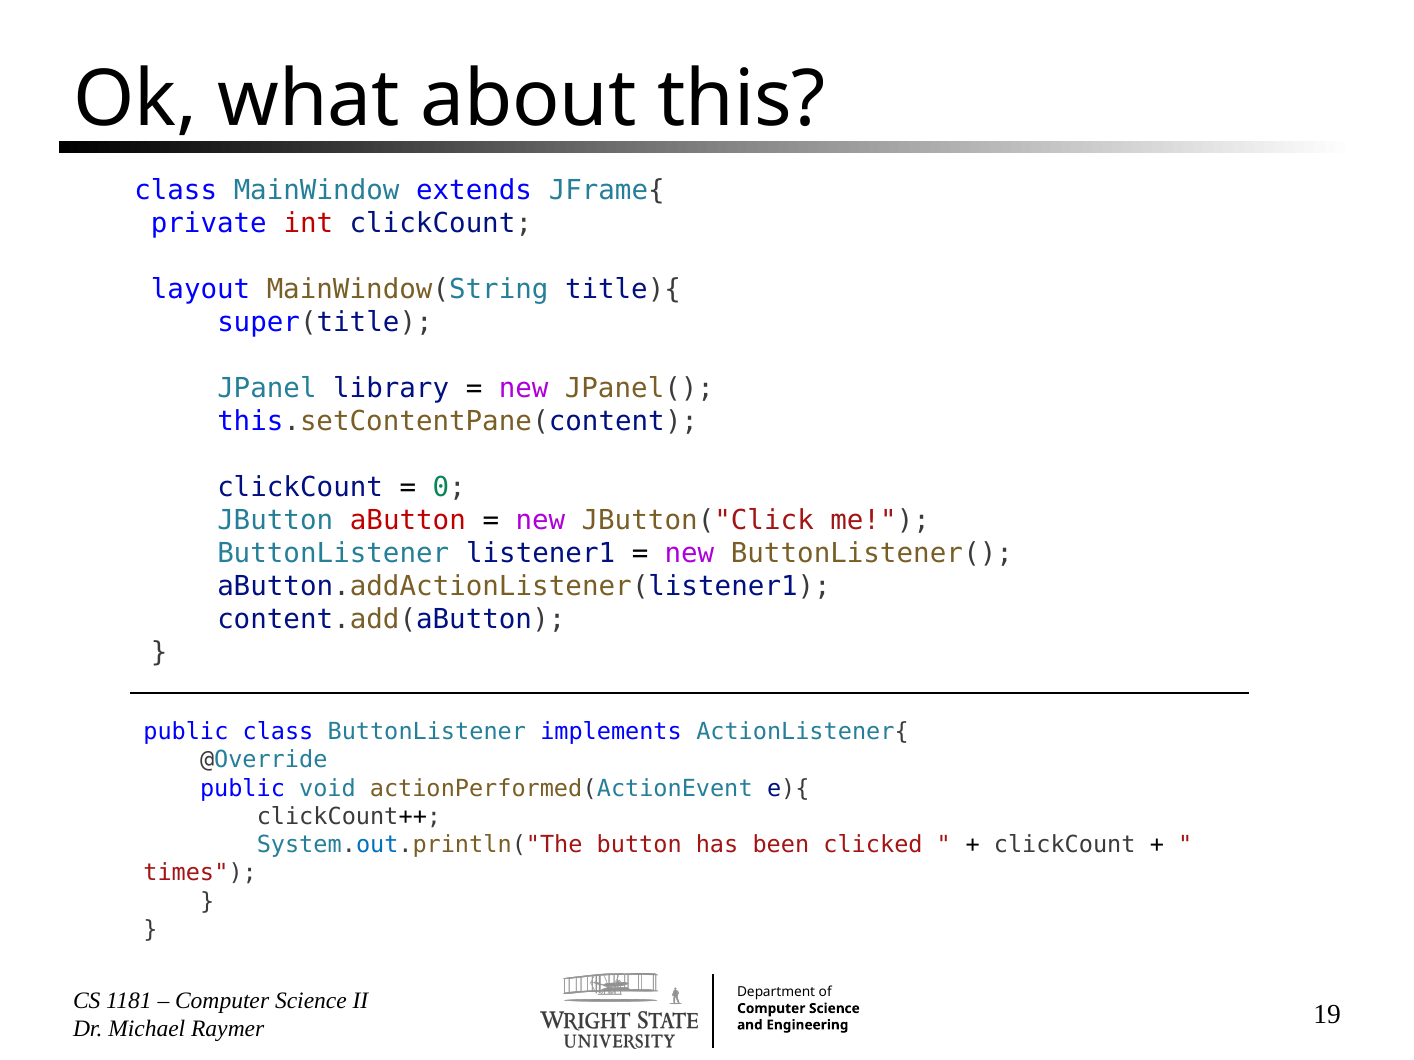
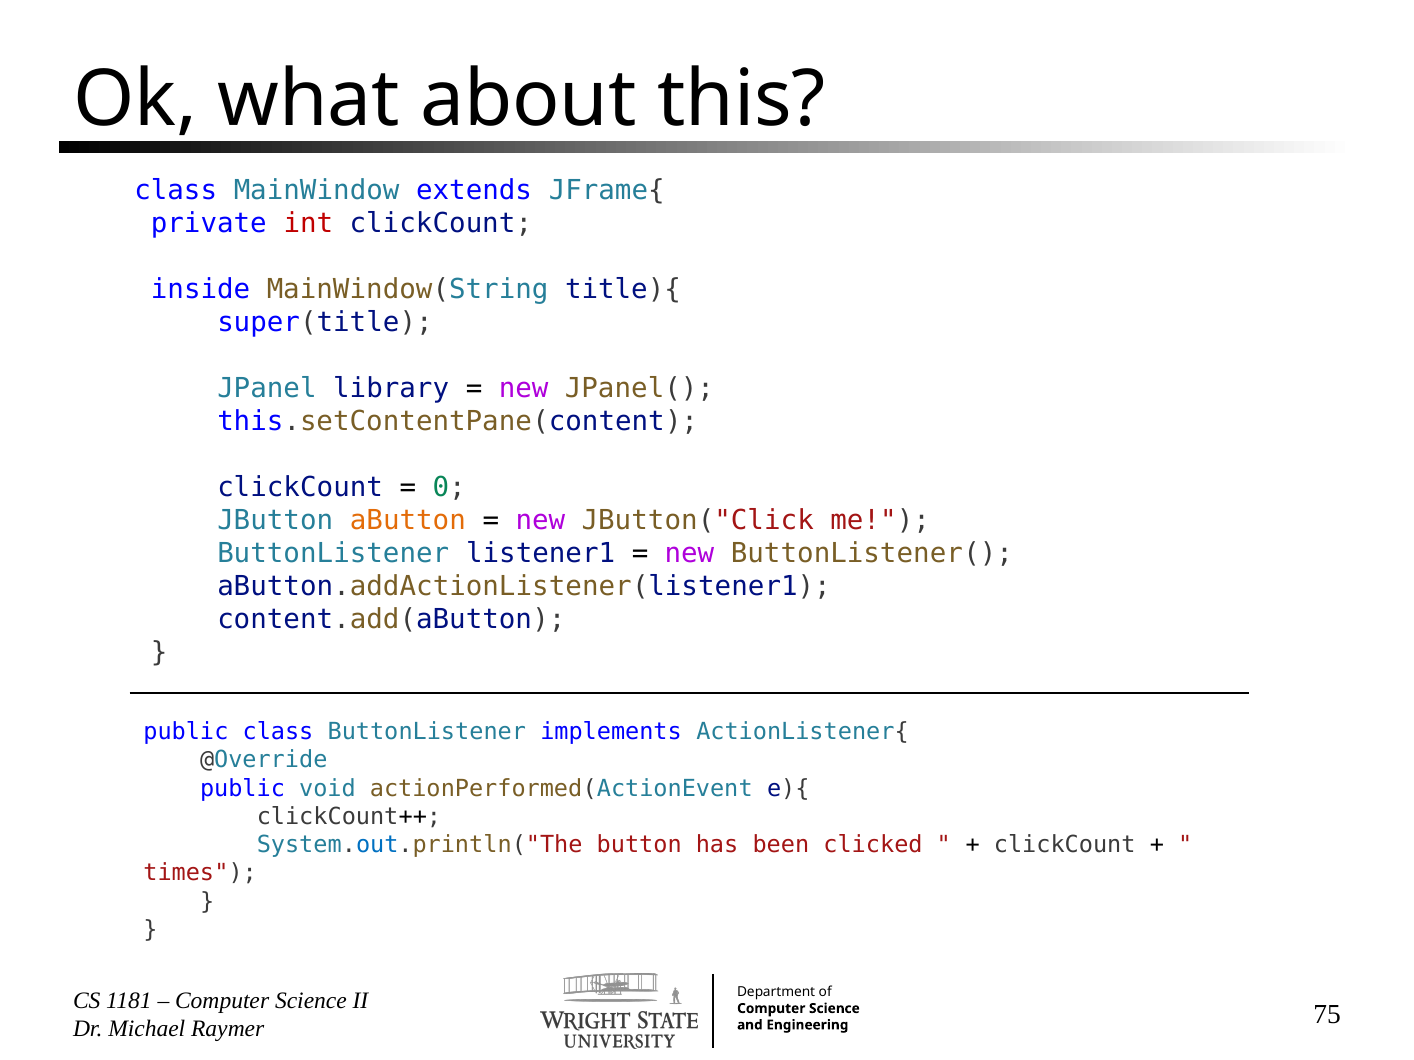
layout: layout -> inside (201, 289)
aButton colour: red -> orange (408, 520)
19: 19 -> 75 (1327, 1015)
